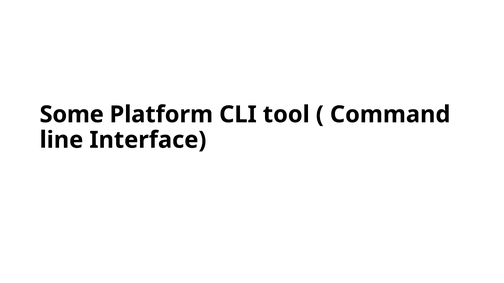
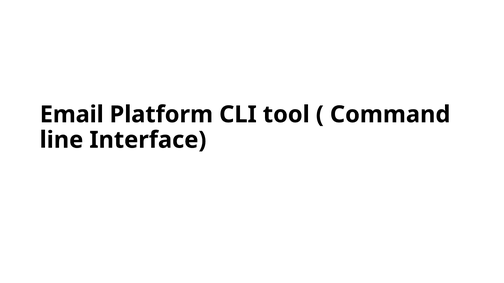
Some: Some -> Email (72, 115)
